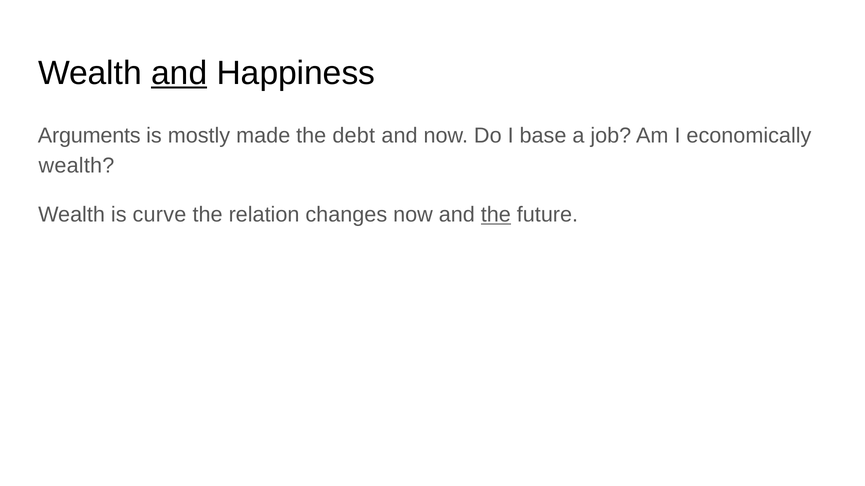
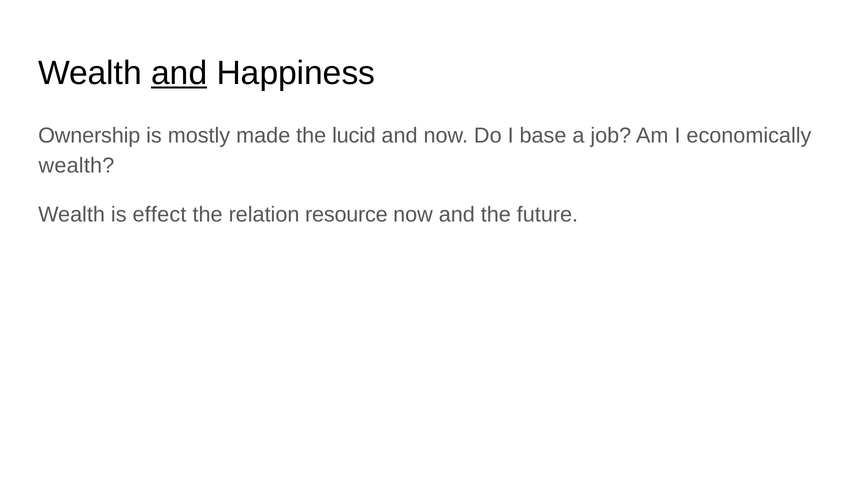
Arguments: Arguments -> Ownership (89, 136)
debt: debt -> lucid (354, 136)
curve: curve -> effect (159, 215)
changes: changes -> resource (346, 215)
the underline: present -> none (496, 215)
